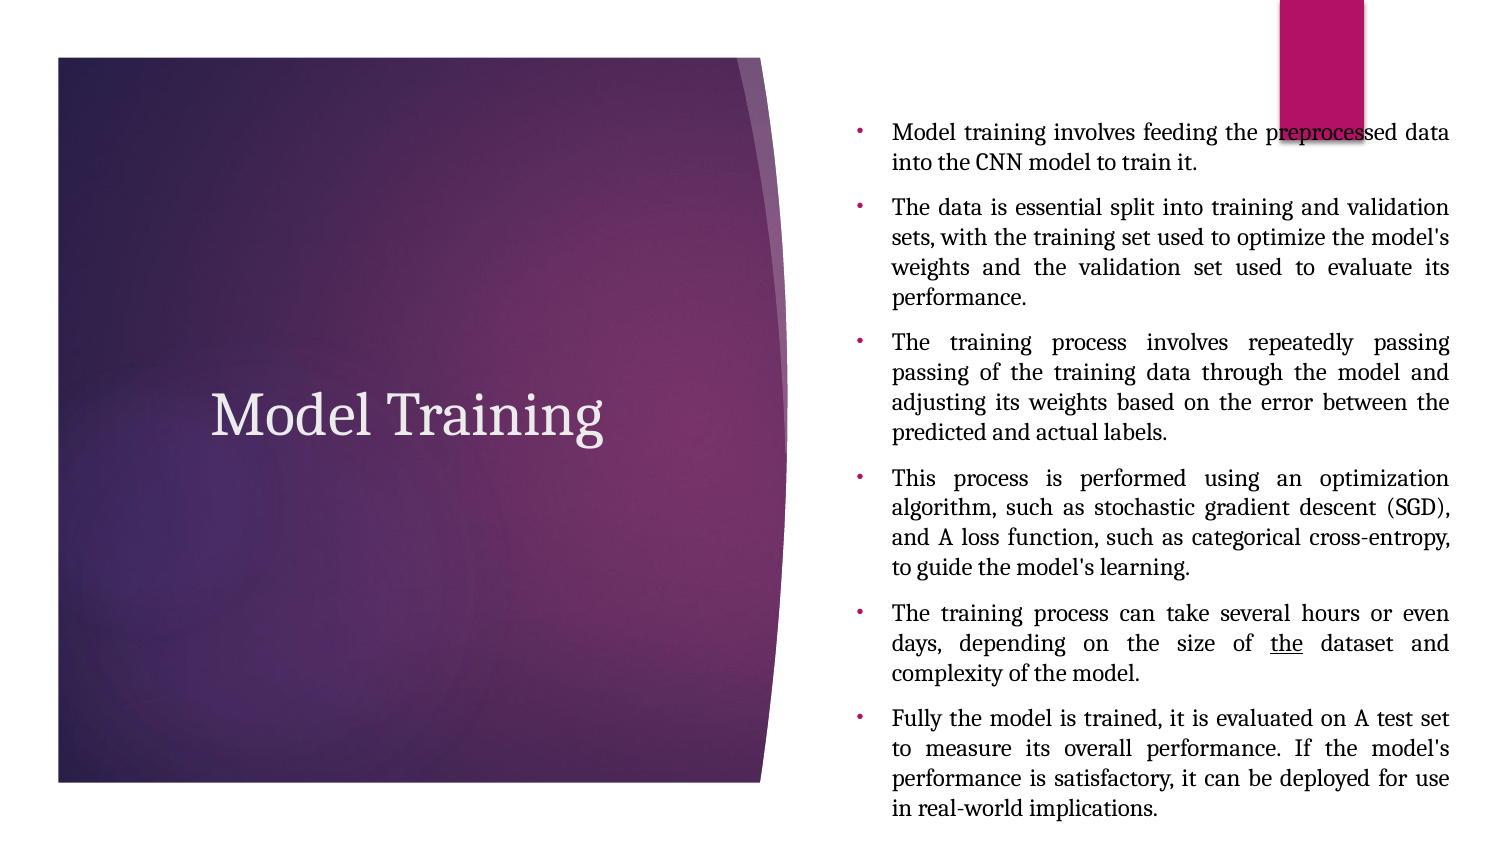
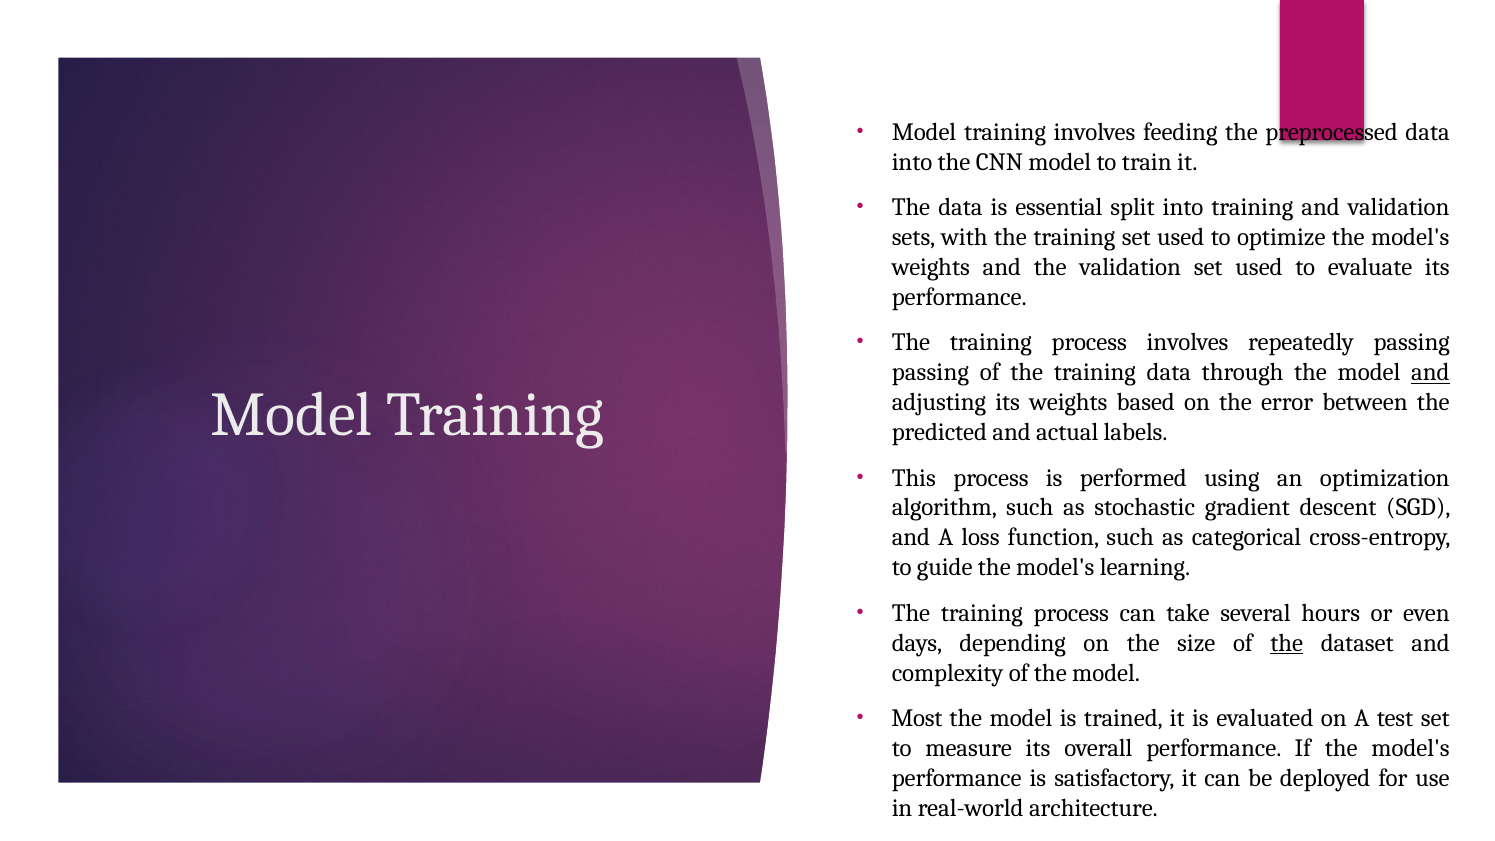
and underline: none -> present (1430, 373)
Fully: Fully -> Most (917, 718)
implications: implications -> architecture (1093, 808)
